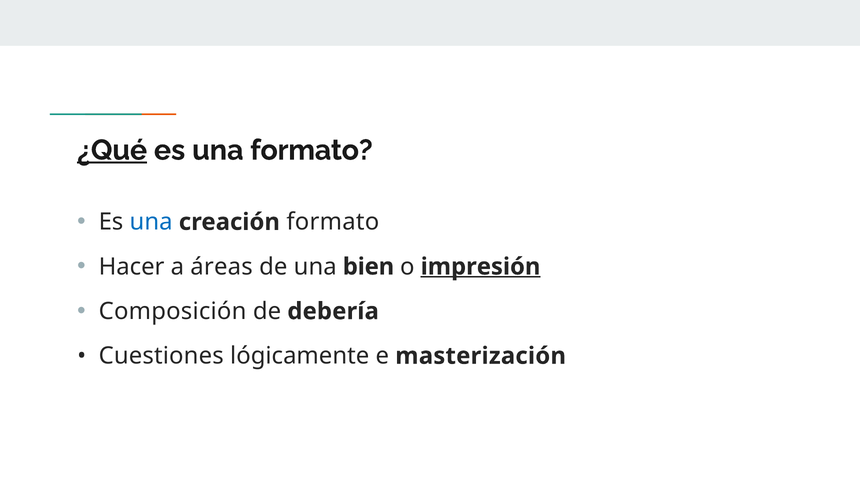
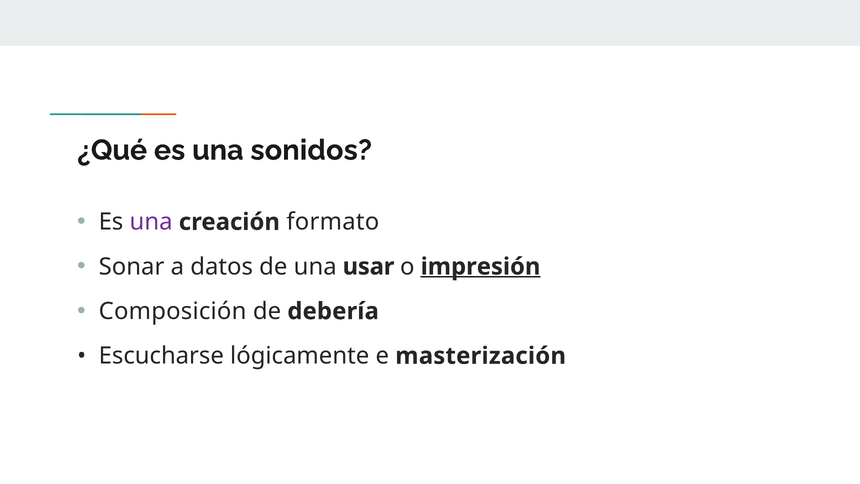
¿Qué underline: present -> none (112, 150)
una formato: formato -> sonidos (311, 150)
una colour: blue -> purple (151, 222)
Hacer: Hacer -> Sonar (132, 267)
áreas: áreas -> datos (222, 267)
bien: bien -> usar (368, 267)
Cuestiones: Cuestiones -> Escucharse (161, 356)
